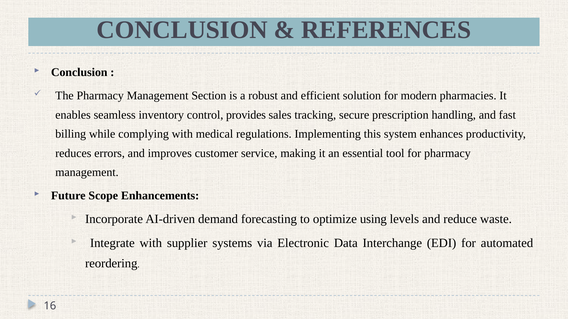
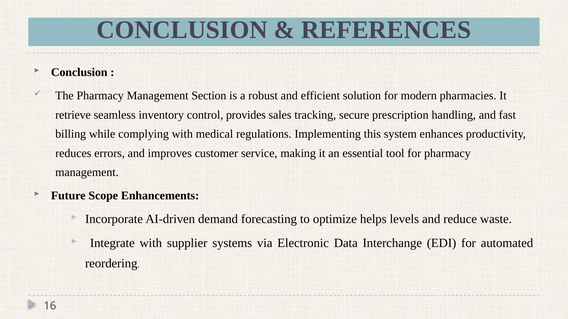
enables: enables -> retrieve (73, 115)
using: using -> helps (373, 220)
